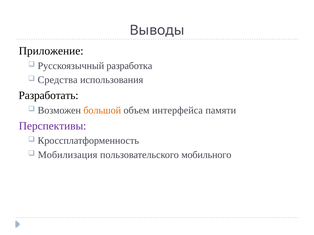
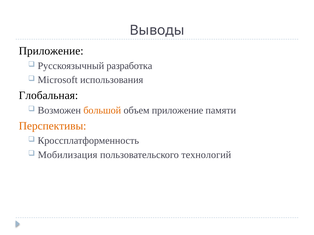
Средства: Средства -> Microsoft (58, 80)
Разработать: Разработать -> Глобальная (48, 96)
объем интерфейса: интерфейса -> приложение (178, 111)
Перспективы colour: purple -> orange (53, 126)
мобильного: мобильного -> технологий (206, 155)
